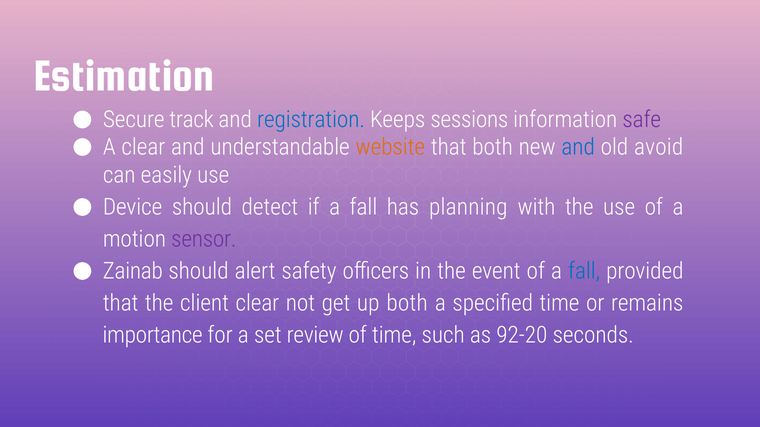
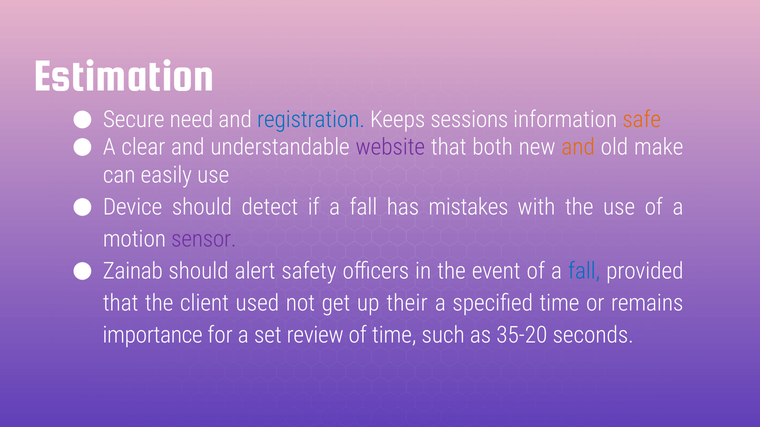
track: track -> need (192, 120)
safe colour: purple -> orange (642, 120)
website colour: orange -> purple (390, 147)
and colour: blue -> orange (578, 147)
avoid: avoid -> make (659, 147)
planning: planning -> mistakes (469, 207)
client clear: clear -> used (257, 303)
up both: both -> their (407, 303)
92-20: 92-20 -> 35-20 (522, 335)
